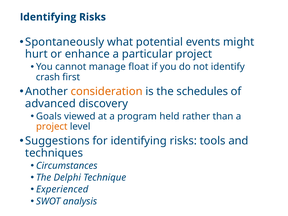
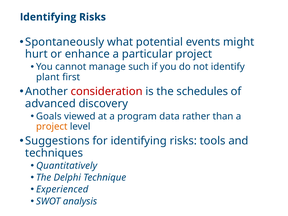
float: float -> such (139, 67)
crash: crash -> plant (48, 77)
consideration colour: orange -> red (107, 91)
held: held -> data (169, 116)
Circumstances: Circumstances -> Quantitatively (67, 166)
